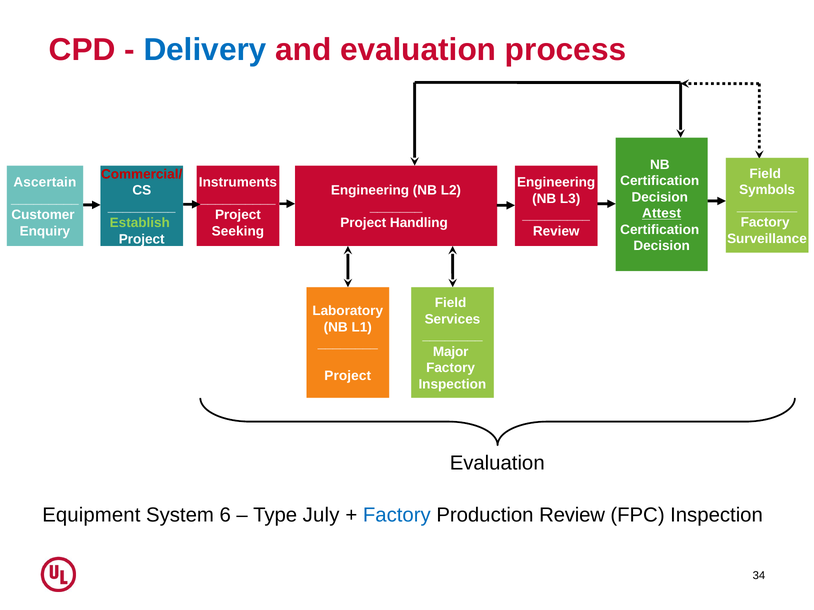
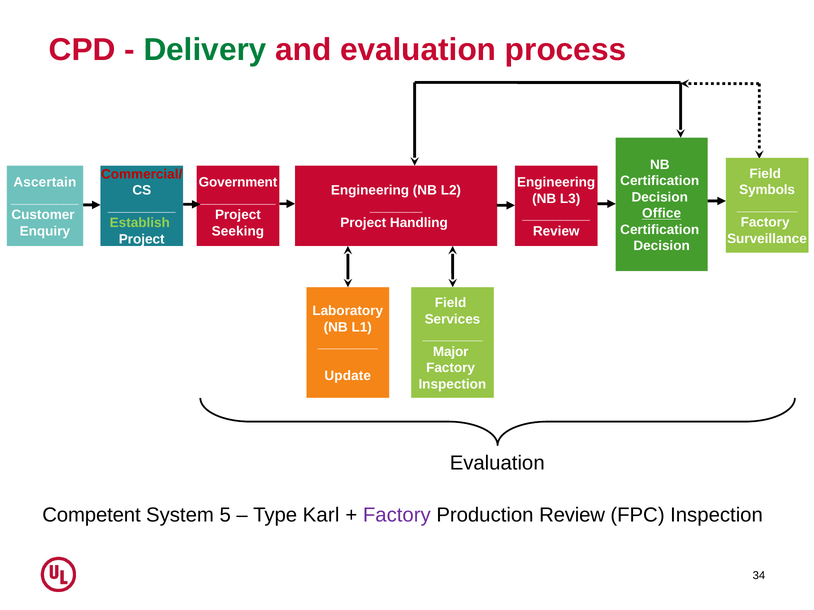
Delivery colour: blue -> green (205, 50)
Instruments: Instruments -> Government (238, 182)
Attest: Attest -> Office (662, 214)
Project: Project -> Update (348, 376)
Equipment: Equipment -> Competent (91, 515)
6: 6 -> 5 (225, 515)
July: July -> Karl (321, 515)
Factory colour: blue -> purple (397, 515)
